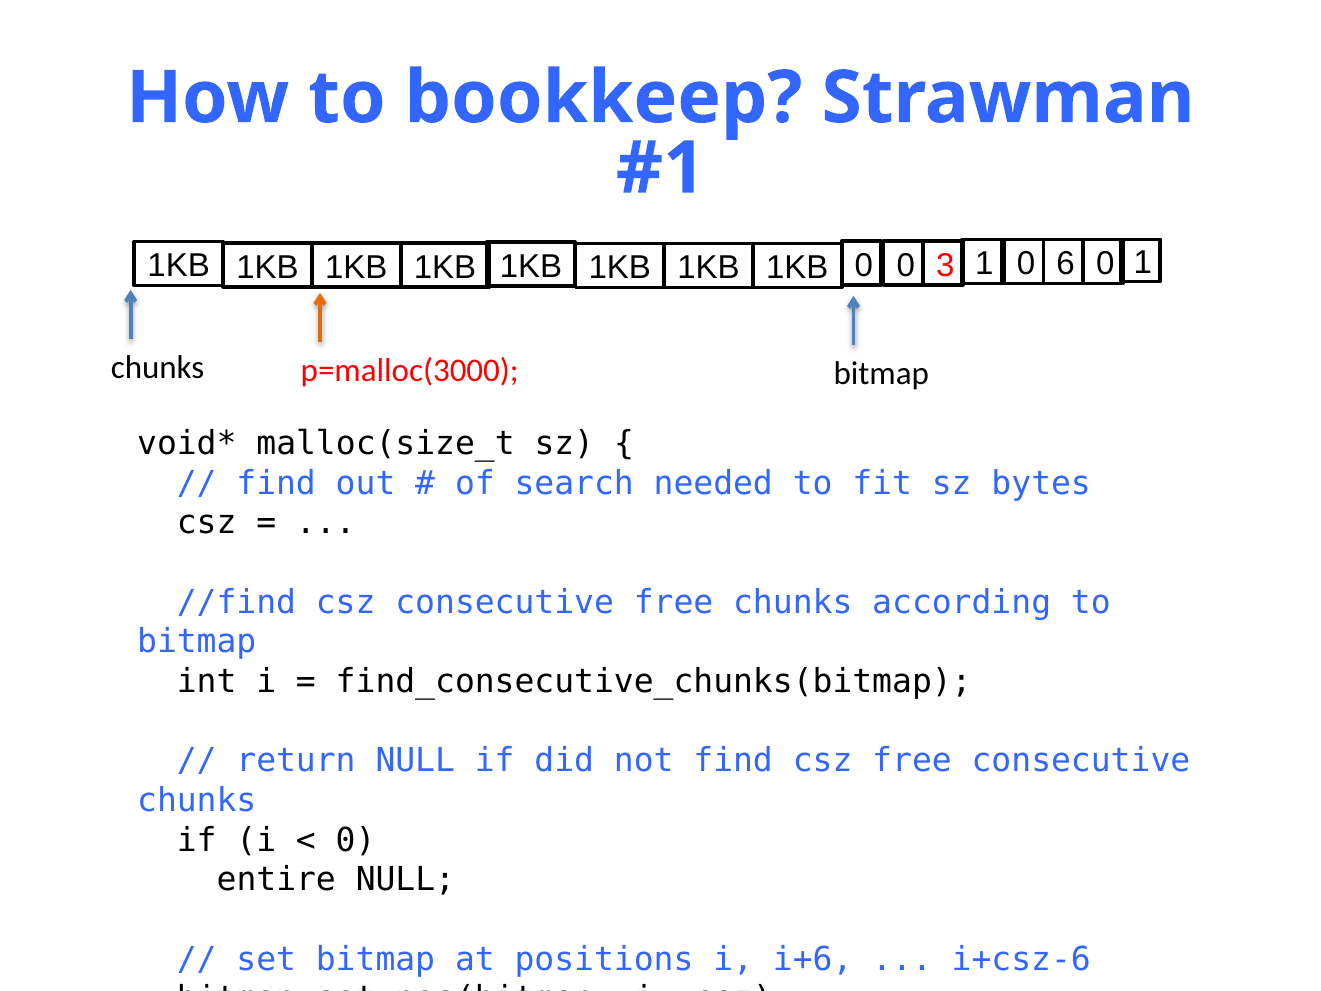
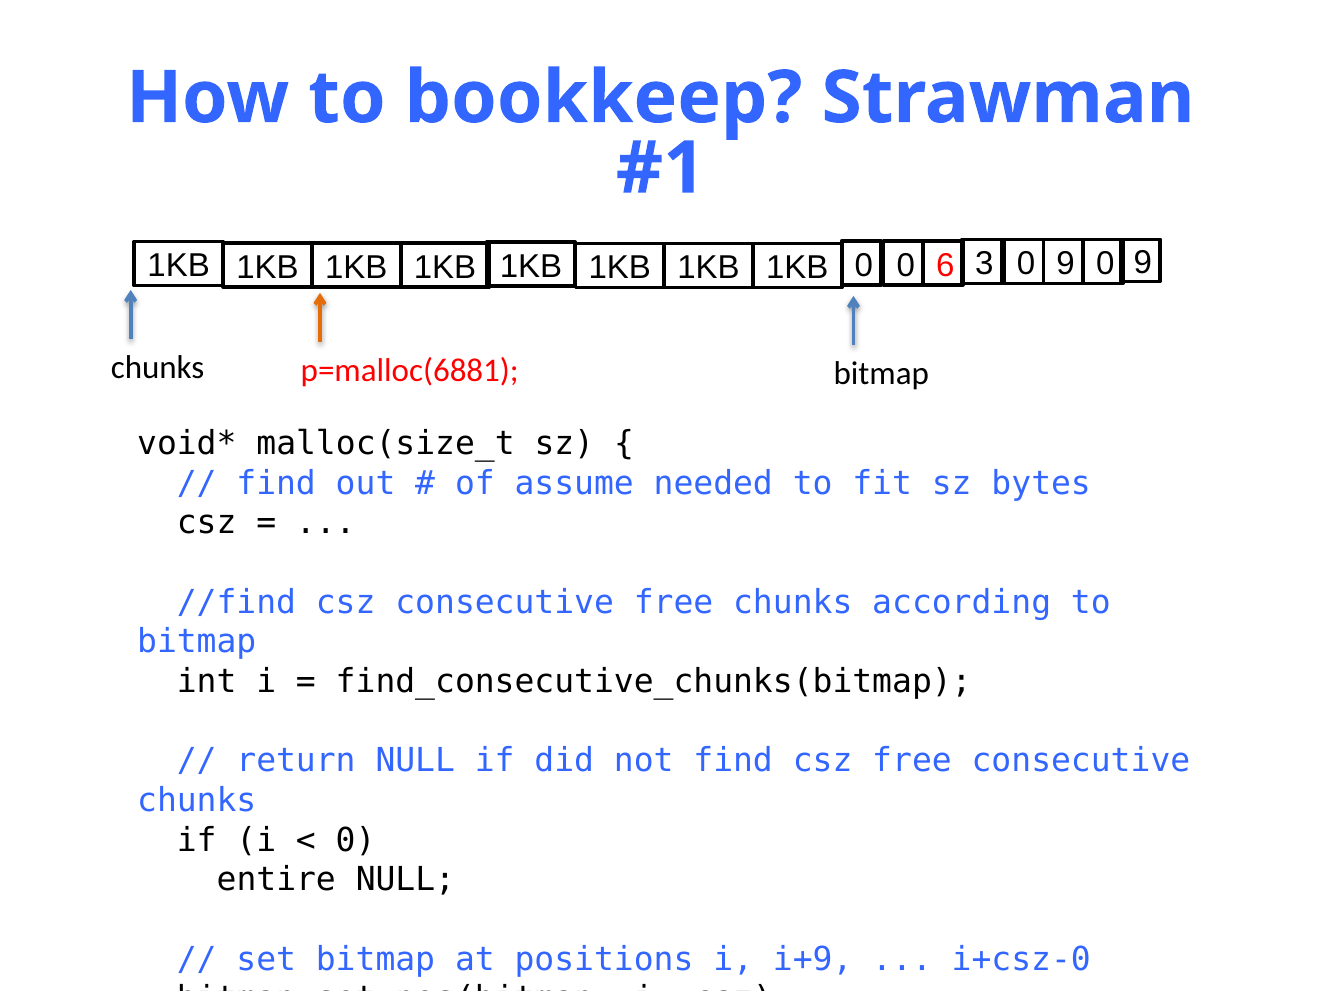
3: 3 -> 6 (945, 265)
1KB 1: 1 -> 3 (984, 264)
6: 6 -> 9 (1066, 264)
1: 1 -> 9 (1143, 263)
p=malloc(3000: p=malloc(3000 -> p=malloc(6881 (410, 370)
search: search -> assume (574, 483)
i+6: i+6 -> i+9 (813, 959)
i+csz-6: i+csz-6 -> i+csz-0 (1021, 959)
